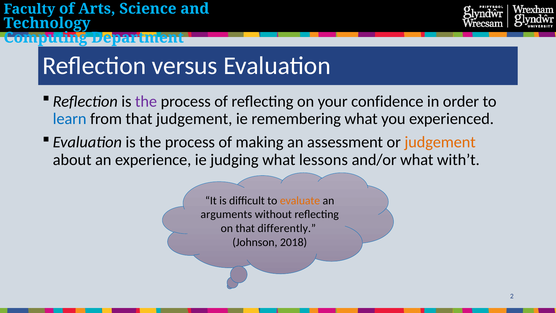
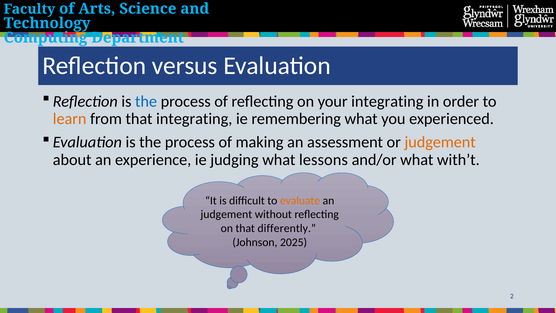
the colour: purple -> blue (146, 101)
your confidence: confidence -> integrating (387, 101)
learn colour: blue -> orange (70, 119)
that judgement: judgement -> integrating (194, 119)
arguments: arguments -> judgement (226, 214)
2018: 2018 -> 2025 (294, 242)
